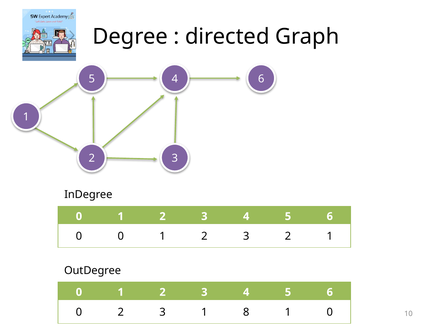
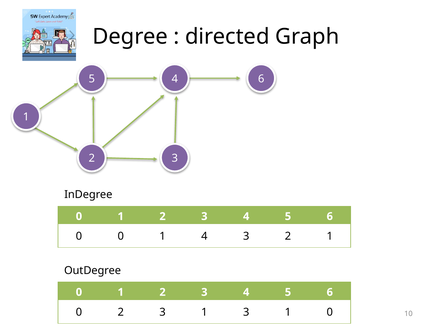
0 0 1 2: 2 -> 4 (204, 237)
1 8: 8 -> 3 (246, 312)
